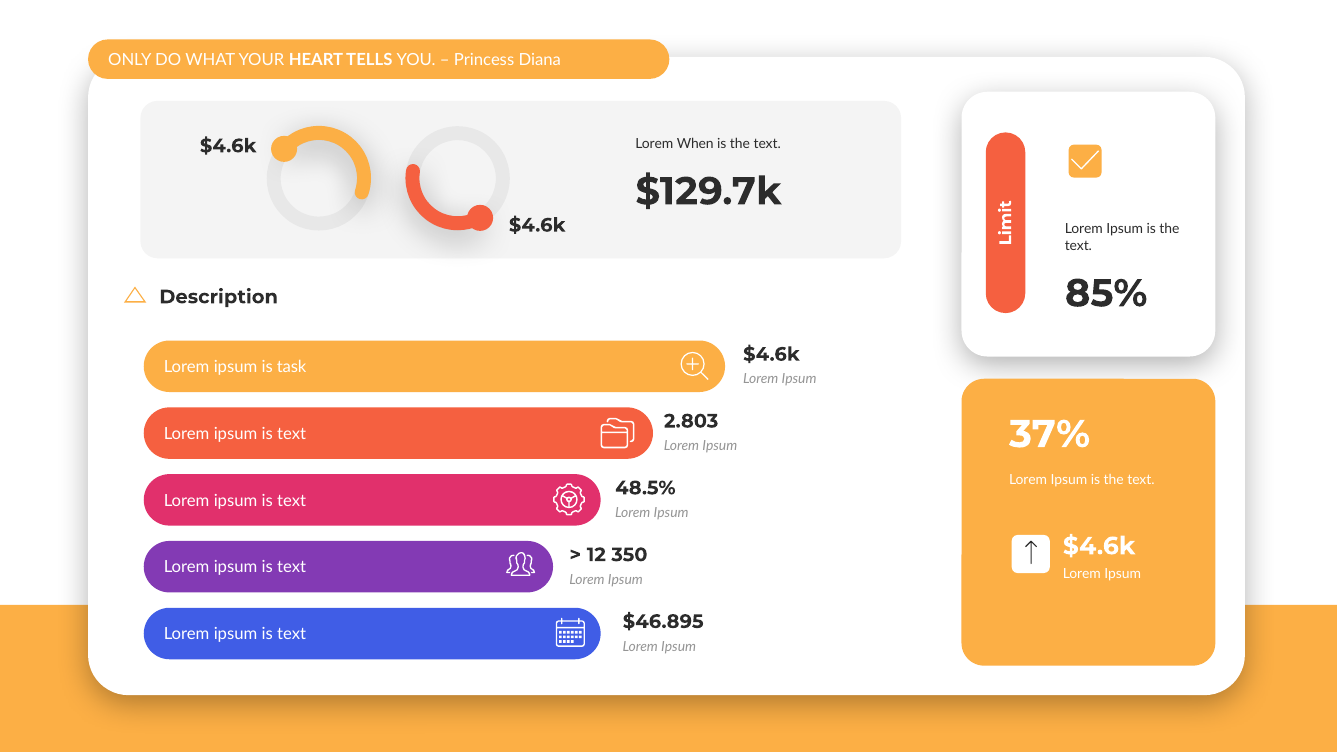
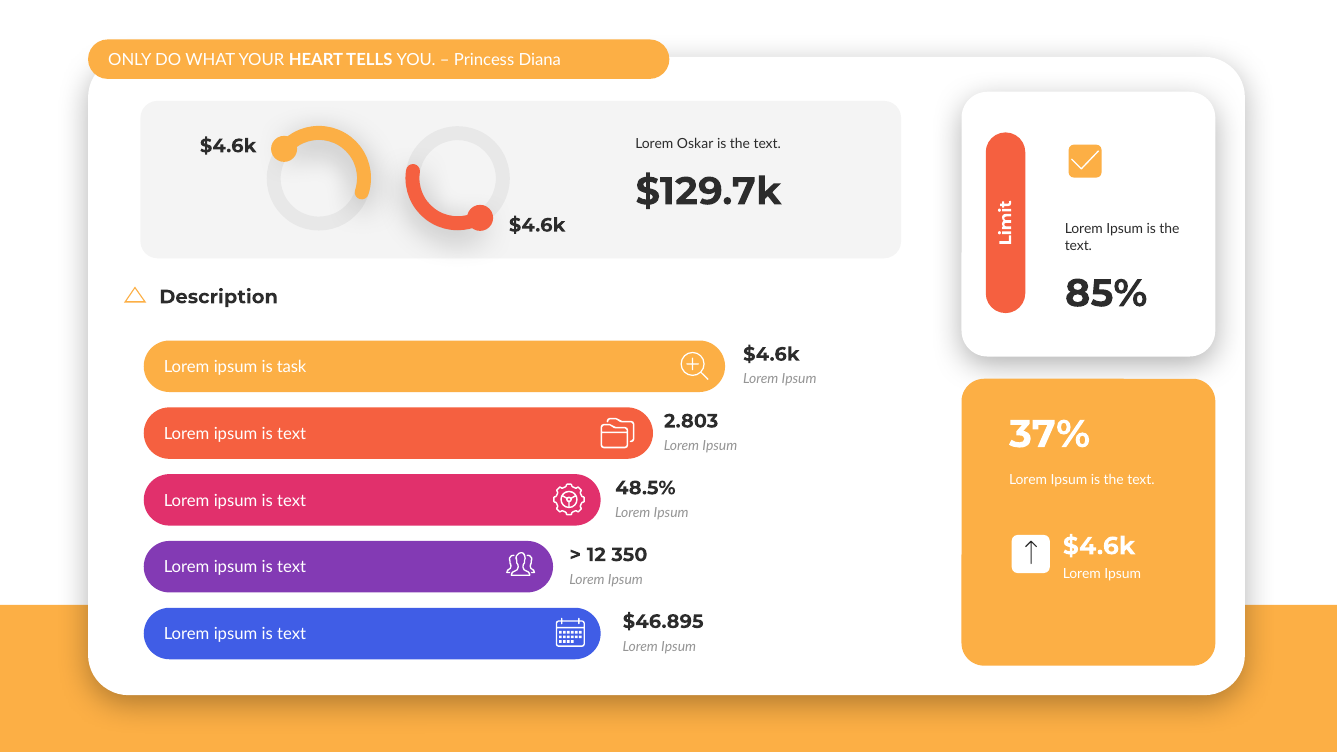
When: When -> Oskar (695, 144)
